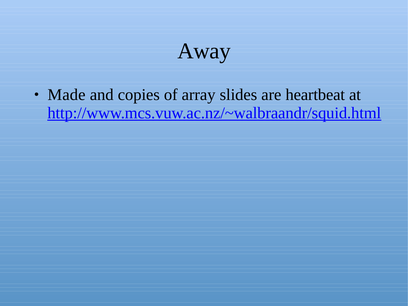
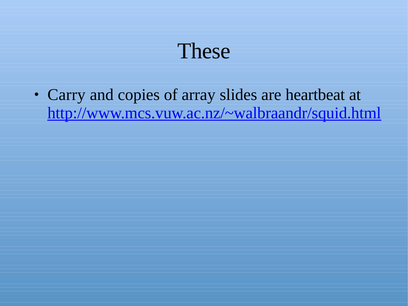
Away: Away -> These (204, 51)
Made: Made -> Carry (67, 95)
